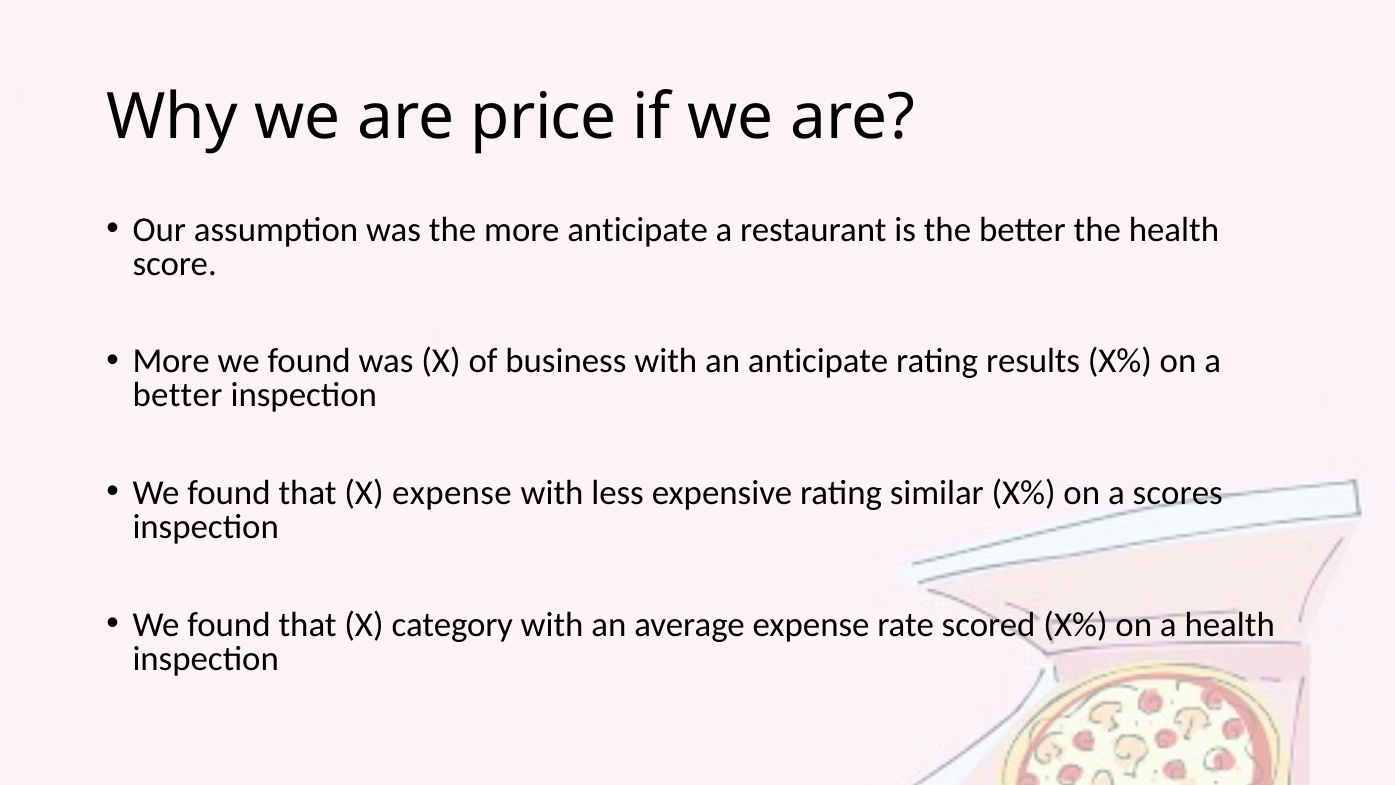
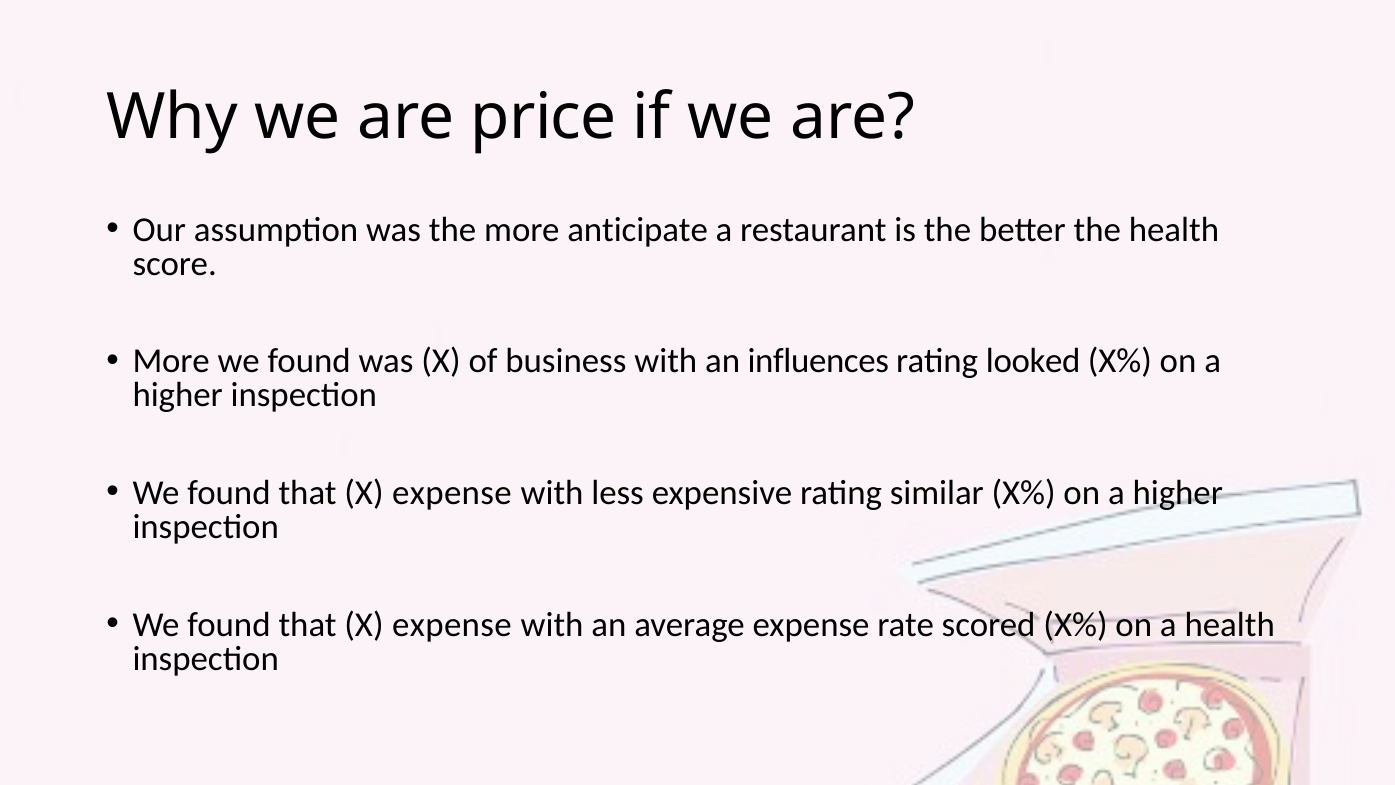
an anticipate: anticipate -> influences (818, 361)
results: results -> looked (1033, 361)
better: better -> higher (178, 395)
scores: scores -> higher (1178, 493)
category: category -> expense (452, 624)
